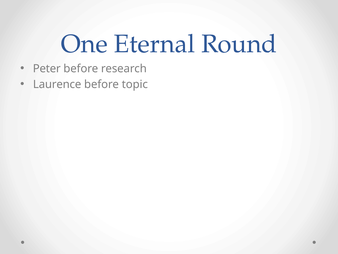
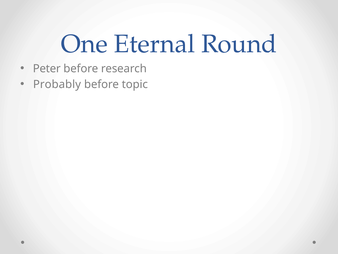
Laurence: Laurence -> Probably (57, 84)
